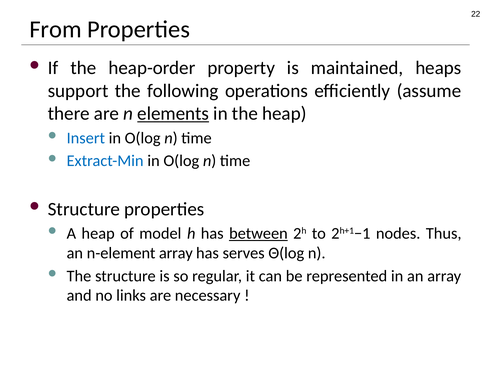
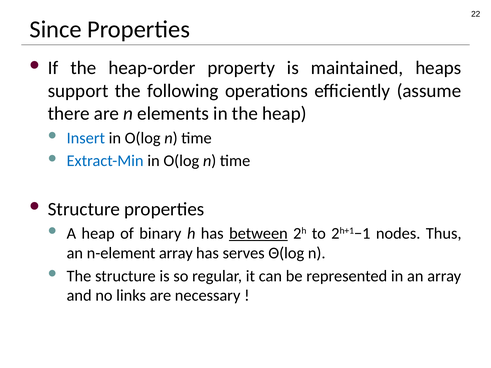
From: From -> Since (56, 29)
elements underline: present -> none (173, 114)
model: model -> binary (160, 234)
